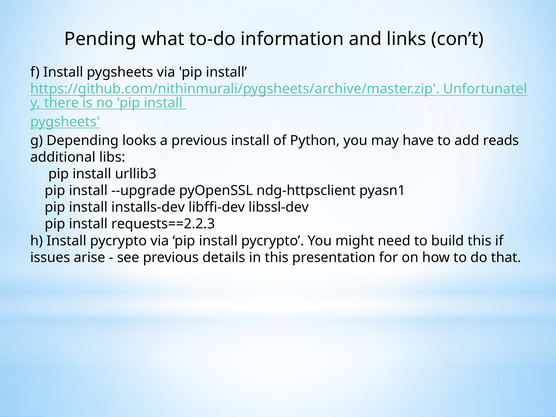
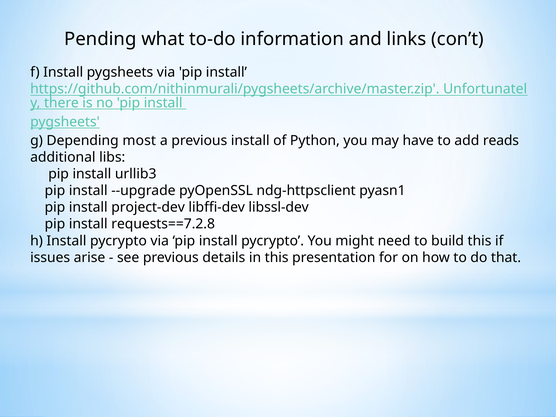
looks: looks -> most (139, 141)
installs-dev: installs-dev -> project-dev (148, 207)
requests==2.2.3: requests==2.2.3 -> requests==7.2.8 (163, 224)
